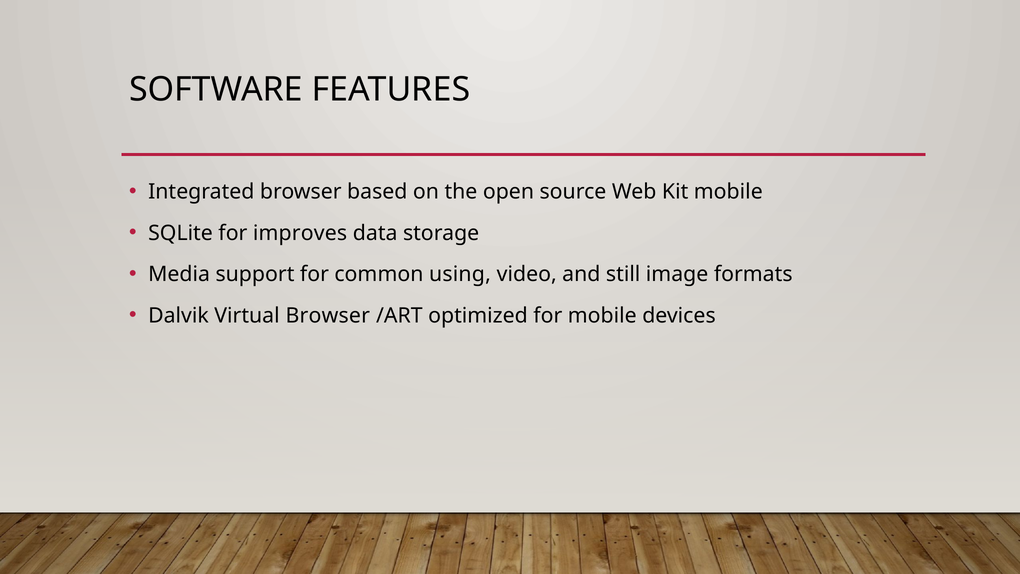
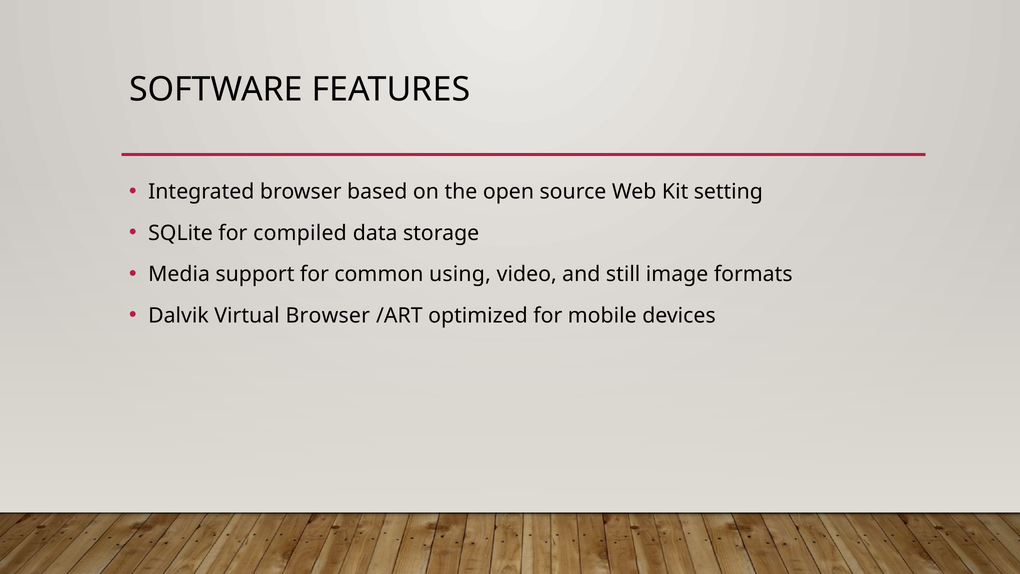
Kit mobile: mobile -> setting (728, 192)
improves: improves -> compiled (300, 233)
